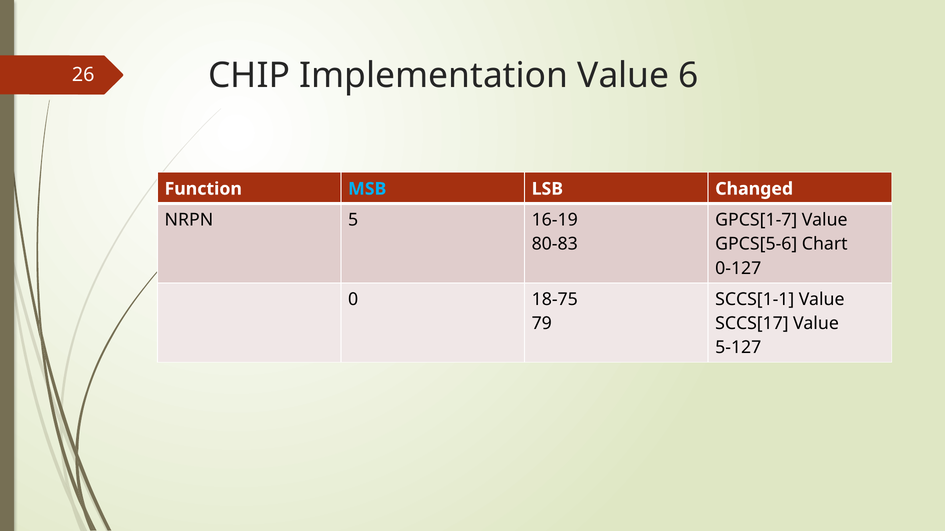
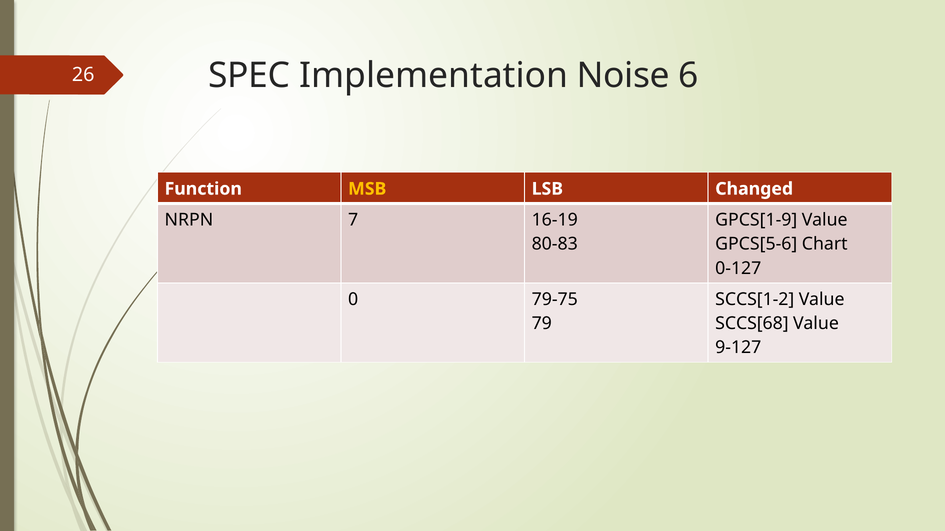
CHIP: CHIP -> SPEC (249, 76)
Implementation Value: Value -> Noise (623, 76)
MSB colour: light blue -> yellow (367, 189)
5: 5 -> 7 (353, 220)
GPCS[1-7: GPCS[1-7 -> GPCS[1-9 (756, 220)
18-75: 18-75 -> 79-75 (555, 300)
SCCS[1-1: SCCS[1-1 -> SCCS[1-2 (755, 300)
SCCS[17: SCCS[17 -> SCCS[68 (752, 324)
5-127: 5-127 -> 9-127 (738, 348)
